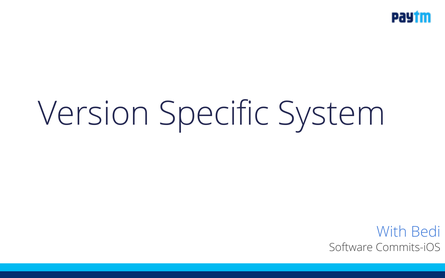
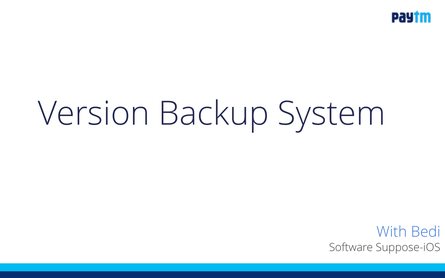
Specific: Specific -> Backup (214, 114)
Commits-iOS: Commits-iOS -> Suppose-iOS (408, 247)
